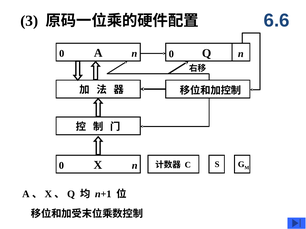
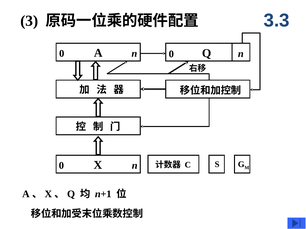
6.6: 6.6 -> 3.3 (277, 20)
